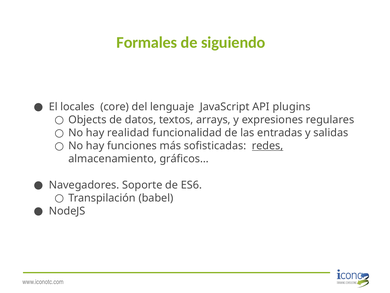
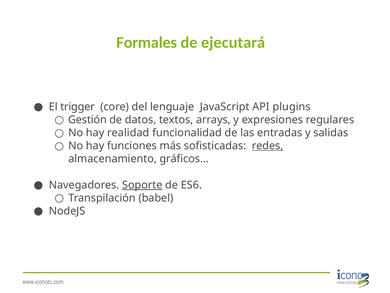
siguiendo: siguiendo -> ejecutará (233, 42)
locales: locales -> trigger (78, 107)
Objects: Objects -> Gestión (87, 120)
Soporte underline: none -> present (142, 185)
